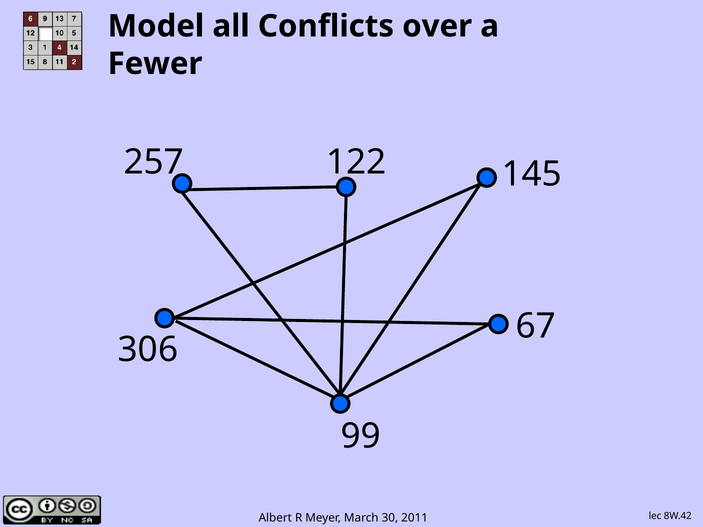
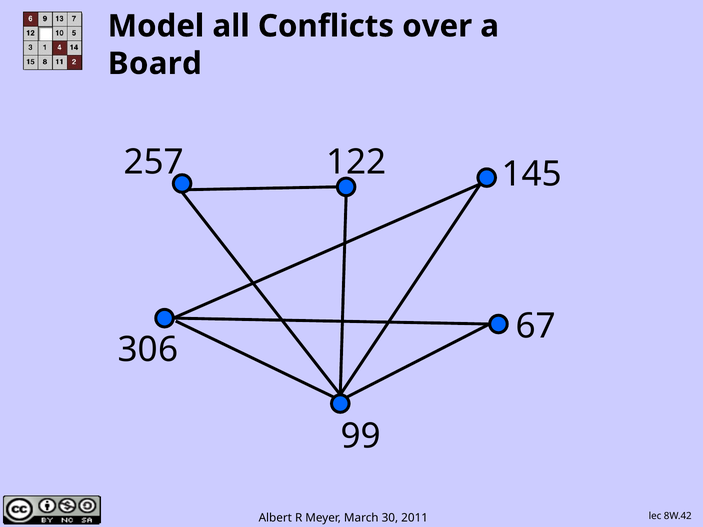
Fewer: Fewer -> Board (155, 64)
